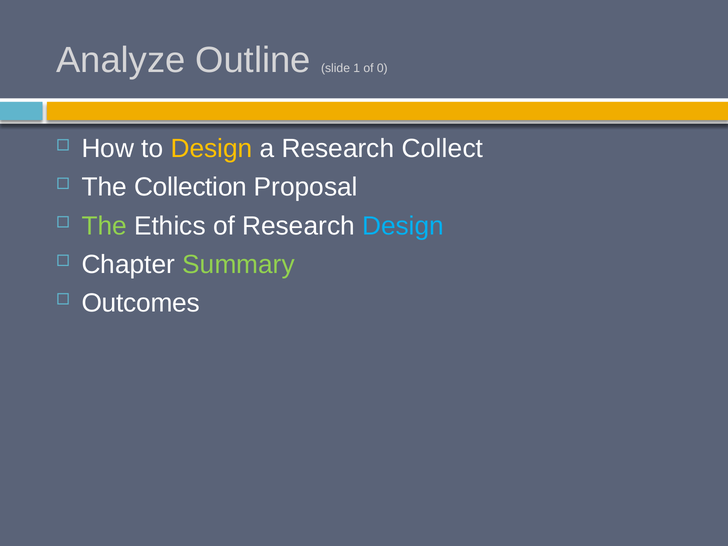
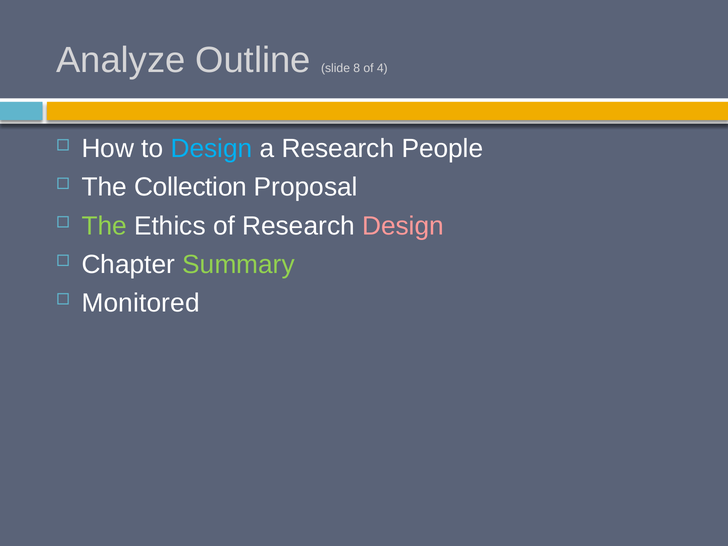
1: 1 -> 8 (357, 68)
0: 0 -> 4 (382, 68)
Design colour: yellow -> light blue (212, 149)
Collect: Collect -> People (442, 149)
Design colour: light blue -> pink (403, 226)
Outcomes: Outcomes -> Monitored (141, 303)
